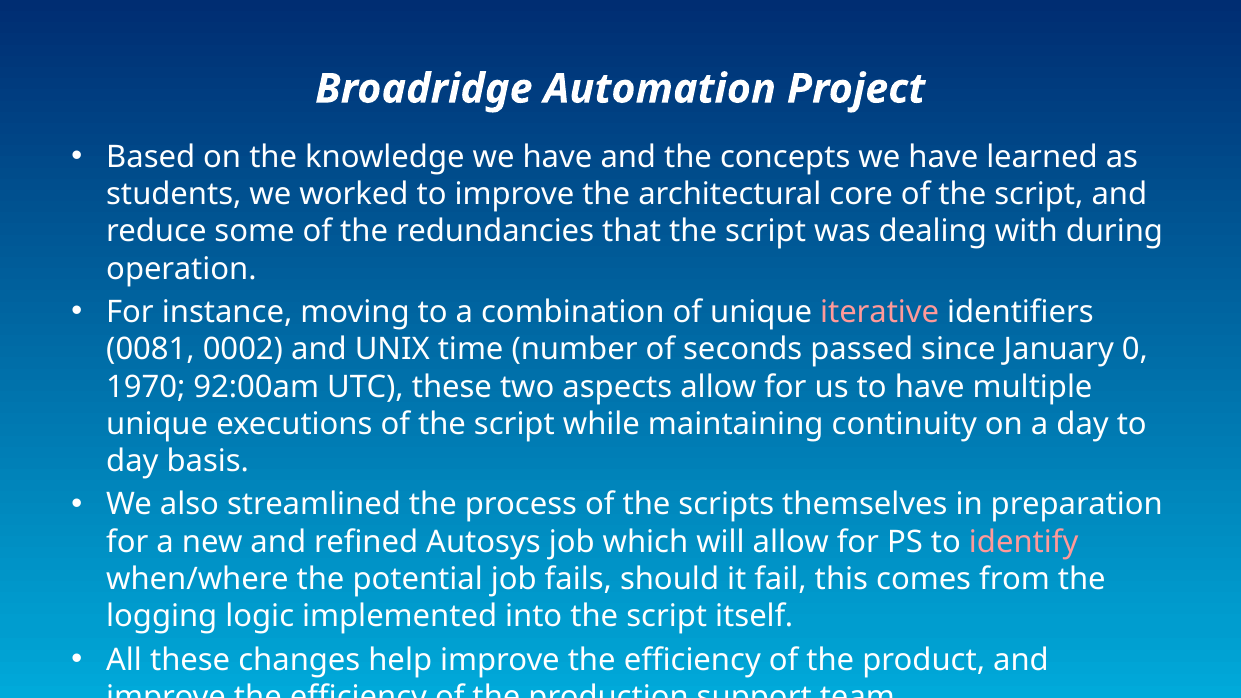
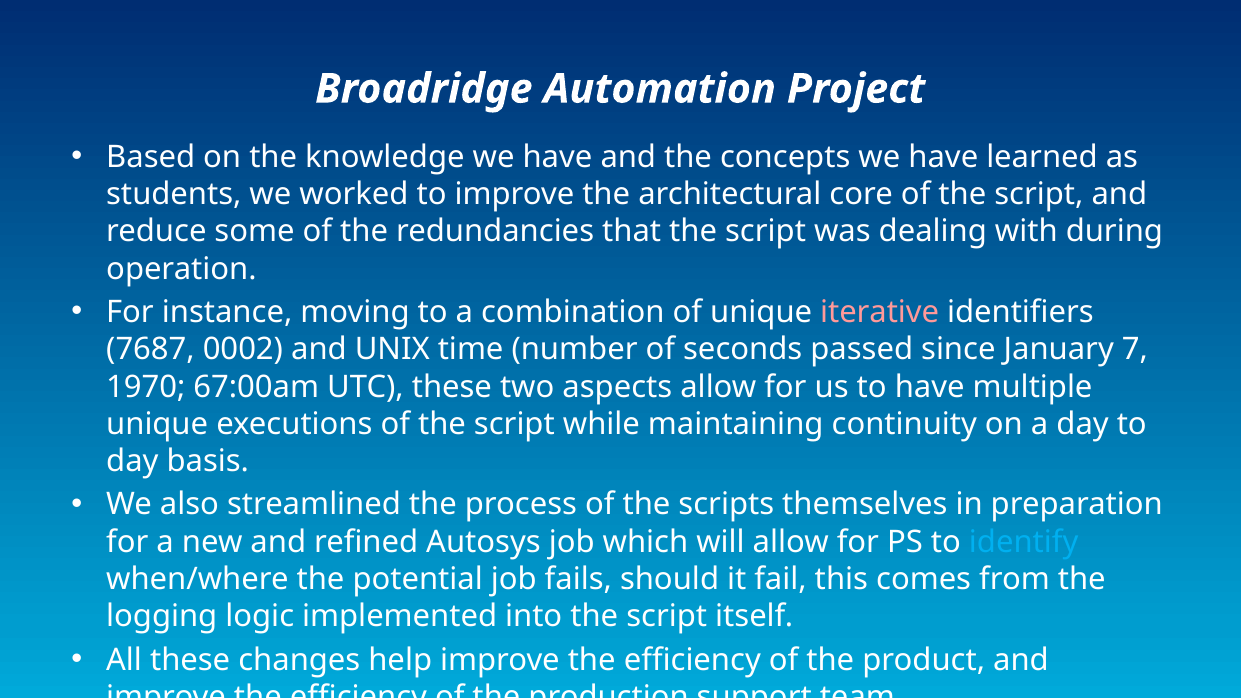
0081: 0081 -> 7687 (150, 350)
0: 0 -> 7 (1135, 350)
92:00am: 92:00am -> 67:00am (256, 387)
identify colour: pink -> light blue (1024, 542)
